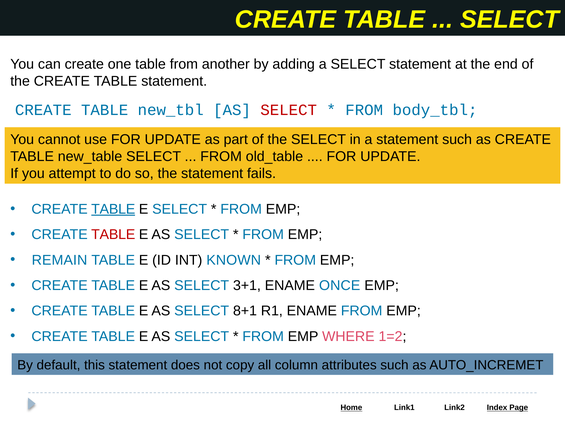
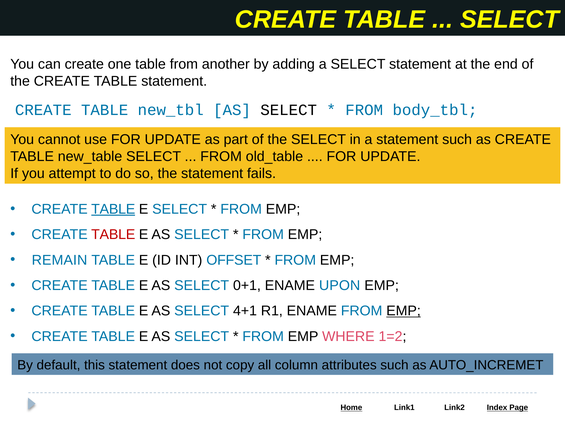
SELECT colour: red -> black (289, 110)
KNOWN: KNOWN -> OFFSET (234, 260)
3+1: 3+1 -> 0+1 (247, 285)
ONCE: ONCE -> UPON (340, 285)
8+1: 8+1 -> 4+1 (245, 311)
EMP underline: none -> present (404, 311)
